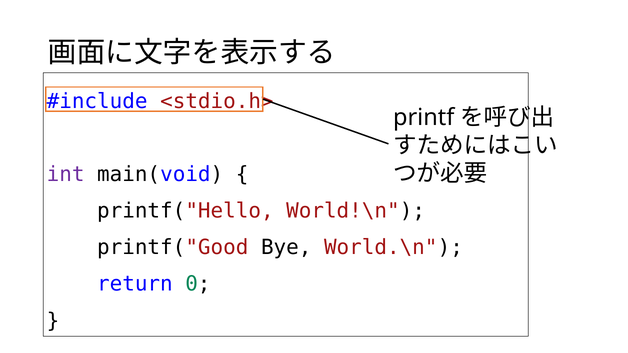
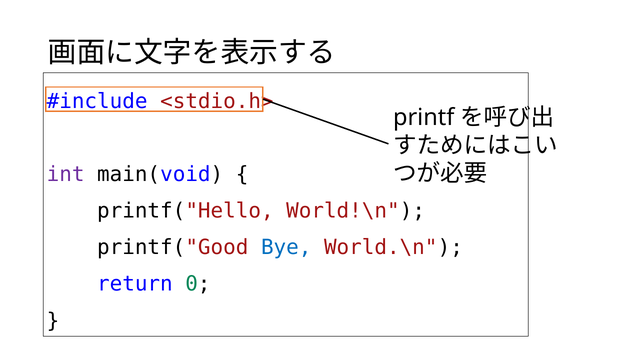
Bye colour: black -> blue (286, 248)
